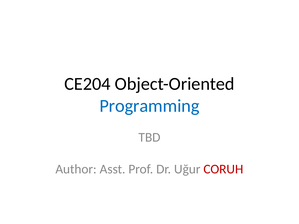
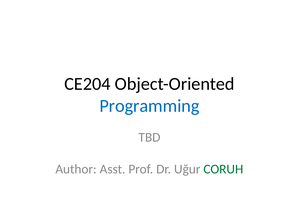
CORUH colour: red -> green (223, 169)
